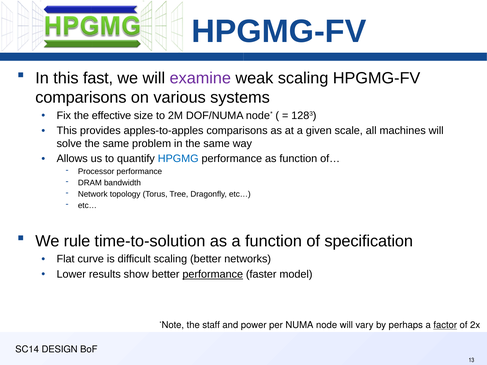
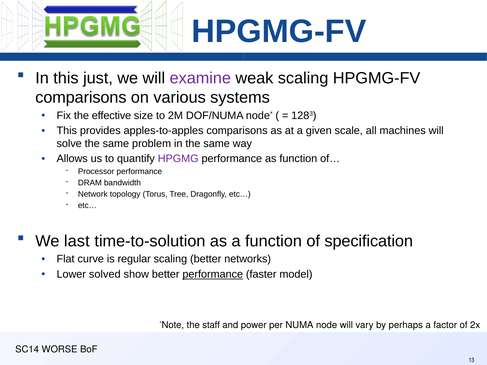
fast: fast -> just (98, 78)
HPGMG colour: blue -> purple (178, 159)
rule: rule -> last (77, 241)
difficult: difficult -> regular (134, 259)
results: results -> solved (105, 274)
factor underline: present -> none (445, 325)
DESIGN: DESIGN -> WORSE (60, 350)
